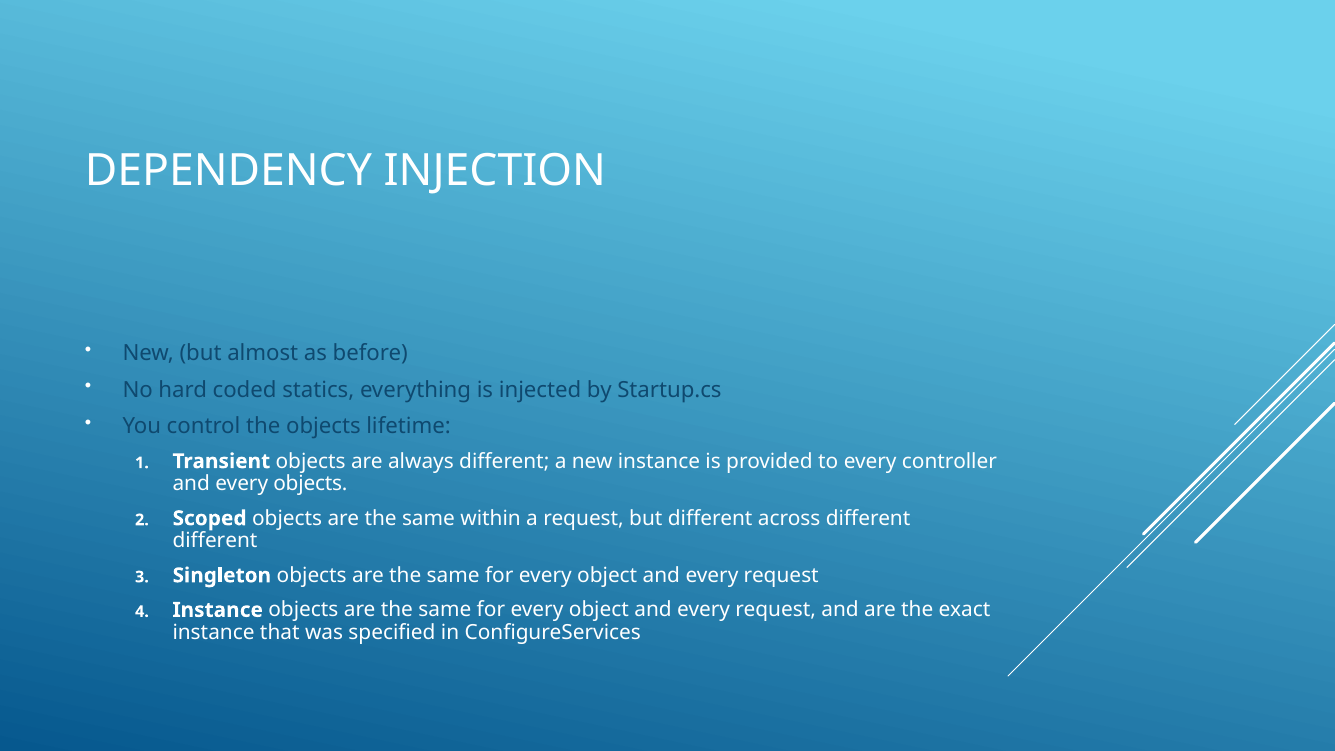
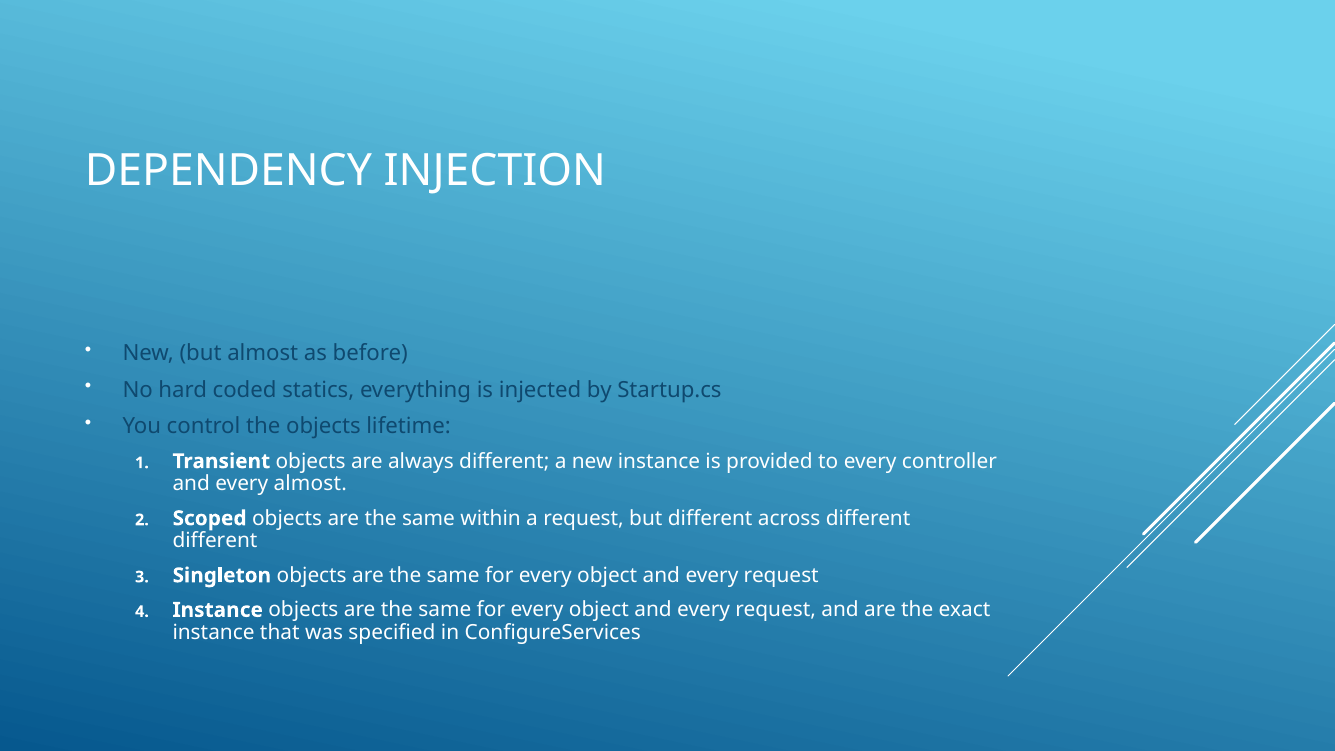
every objects: objects -> almost (310, 484)
